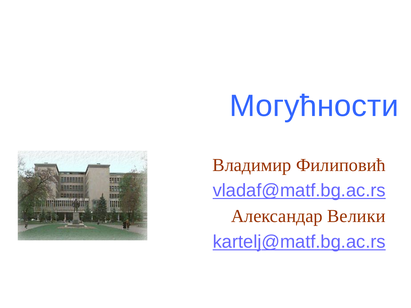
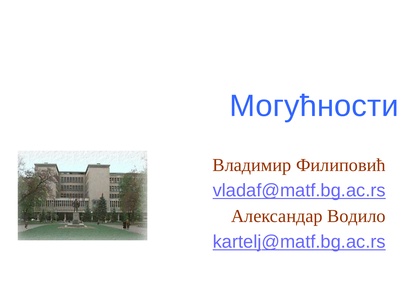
Велики: Велики -> Водило (356, 216)
